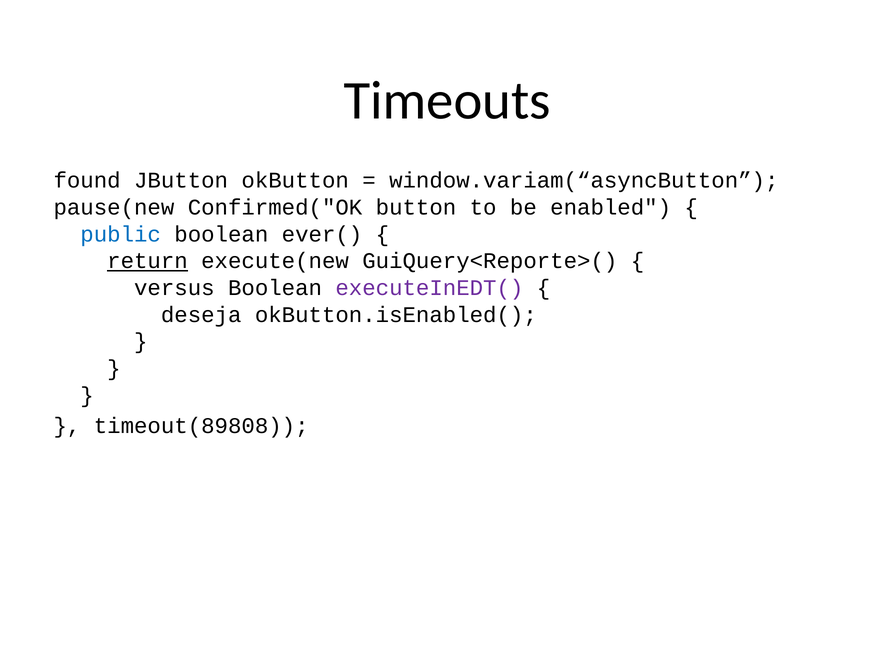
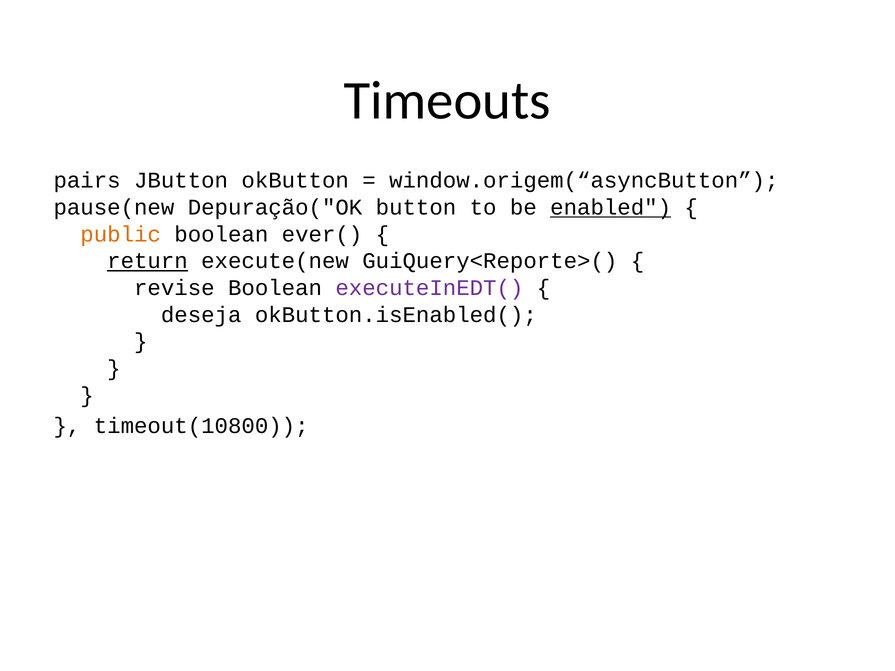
found: found -> pairs (87, 181)
window.variam(“asyncButton: window.variam(“asyncButton -> window.origem(“asyncButton (584, 181)
Confirmed("OK: Confirmed("OK -> Depuração("OK (275, 207)
enabled underline: none -> present (611, 207)
public colour: blue -> orange (121, 234)
versus: versus -> revise (174, 288)
timeout(89808: timeout(89808 -> timeout(10800 (201, 426)
